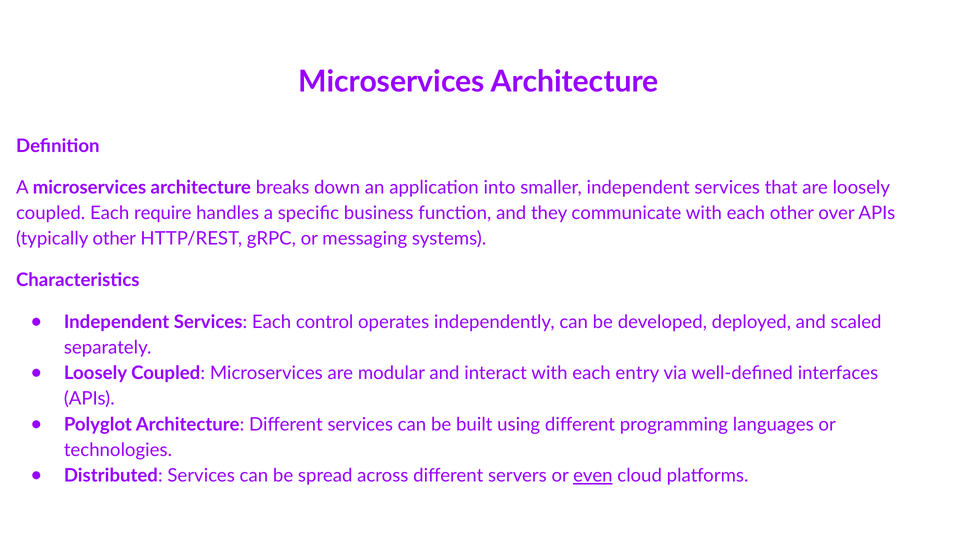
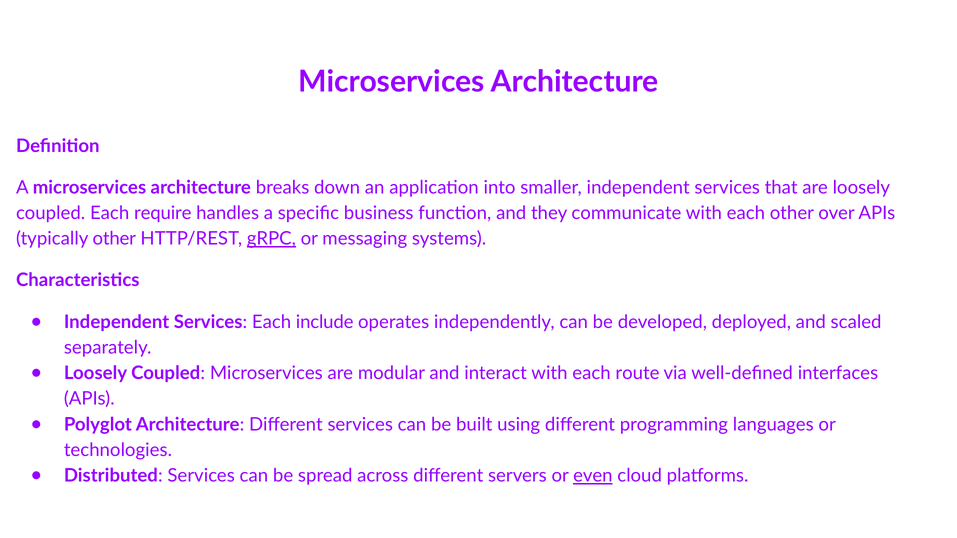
gRPC underline: none -> present (271, 239)
control: control -> include (325, 322)
entry: entry -> route (637, 373)
